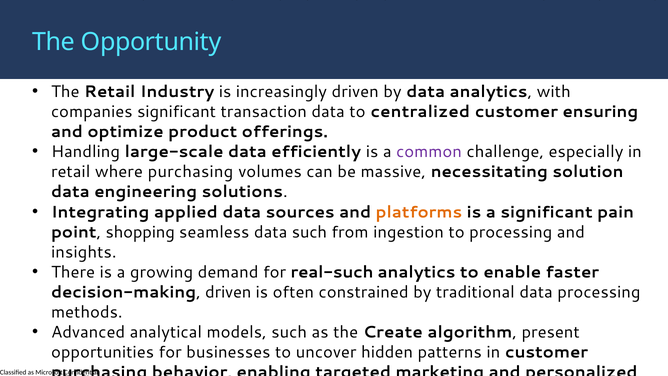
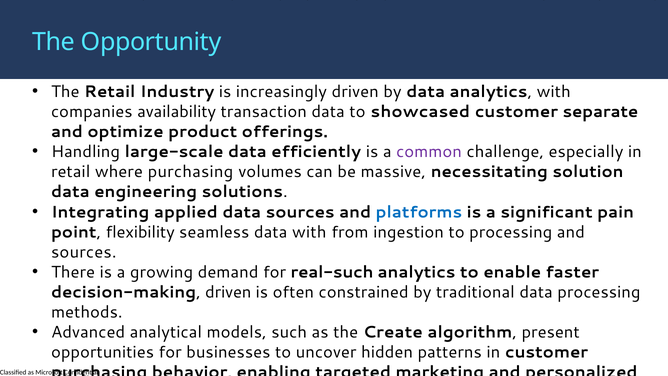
companies significant: significant -> availability (177, 112)
centralized: centralized -> showcased (420, 112)
ensuring: ensuring -> separate (600, 112)
platforms colour: orange -> blue (419, 212)
point shopping: shopping -> flexibility (140, 232)
data such: such -> with (309, 232)
insights: insights -> sources (84, 252)
